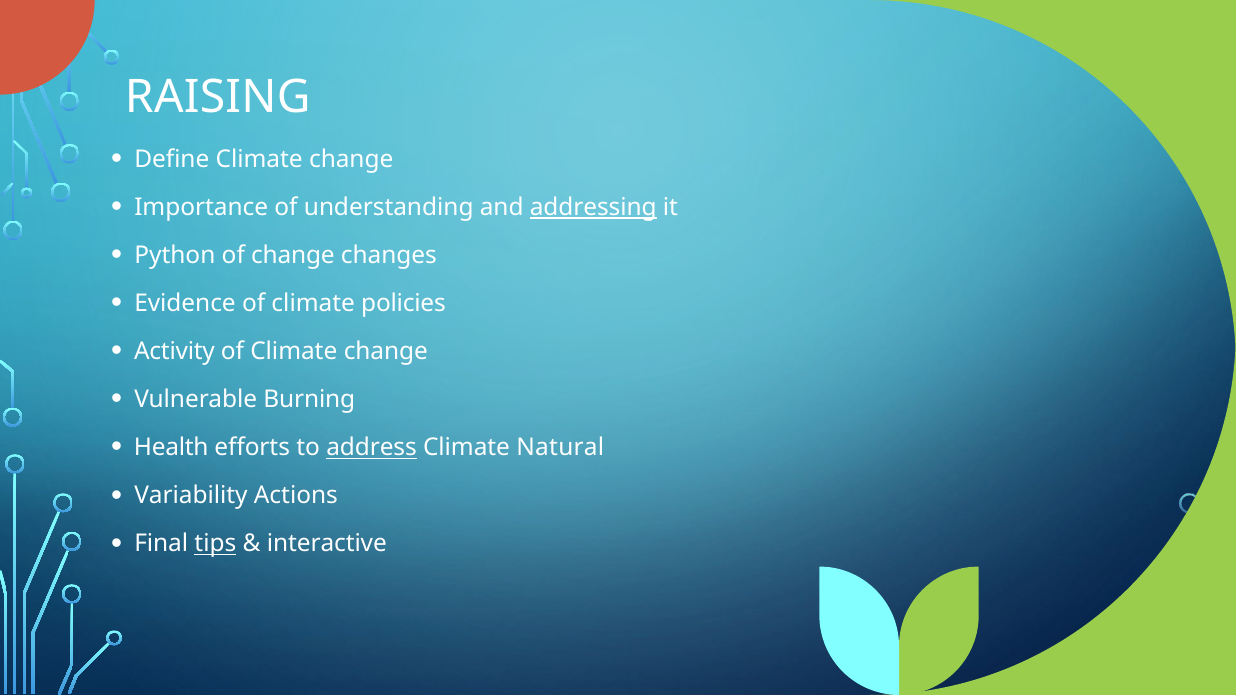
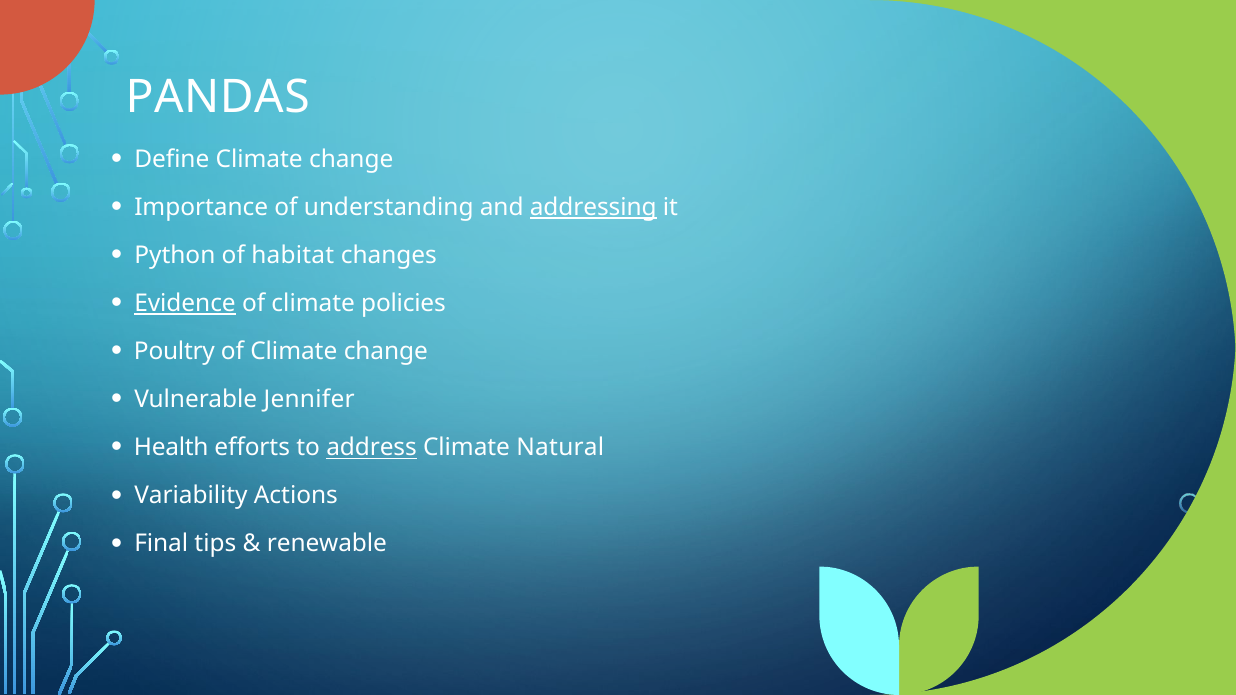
RAISING: RAISING -> PANDAS (218, 97)
of change: change -> habitat (293, 256)
Evidence underline: none -> present (185, 304)
Activity: Activity -> Poultry (174, 352)
Burning: Burning -> Jennifer (309, 400)
tips underline: present -> none (215, 544)
interactive: interactive -> renewable (327, 544)
